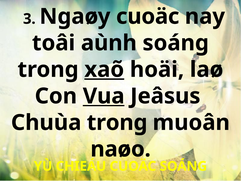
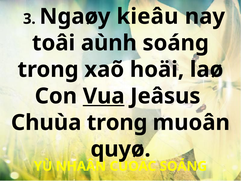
Ngaøy cuoäc: cuoäc -> kieâu (147, 16)
xaõ underline: present -> none (104, 69)
naøo: naøo -> quyø (121, 149)
CHIEÁU: CHIEÁU -> NHAÂN (81, 166)
